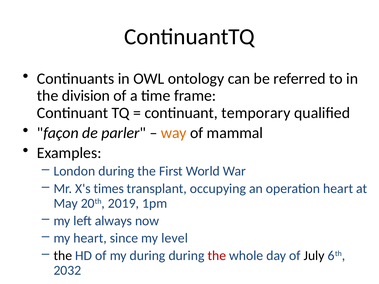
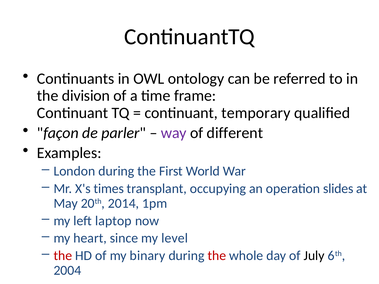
way colour: orange -> purple (174, 133)
mammal: mammal -> different (235, 133)
operation heart: heart -> slides (338, 189)
2019: 2019 -> 2014 (124, 204)
always: always -> laptop (113, 221)
the colour: black -> red (63, 256)
my during: during -> binary (147, 256)
2032: 2032 -> 2004 (67, 271)
